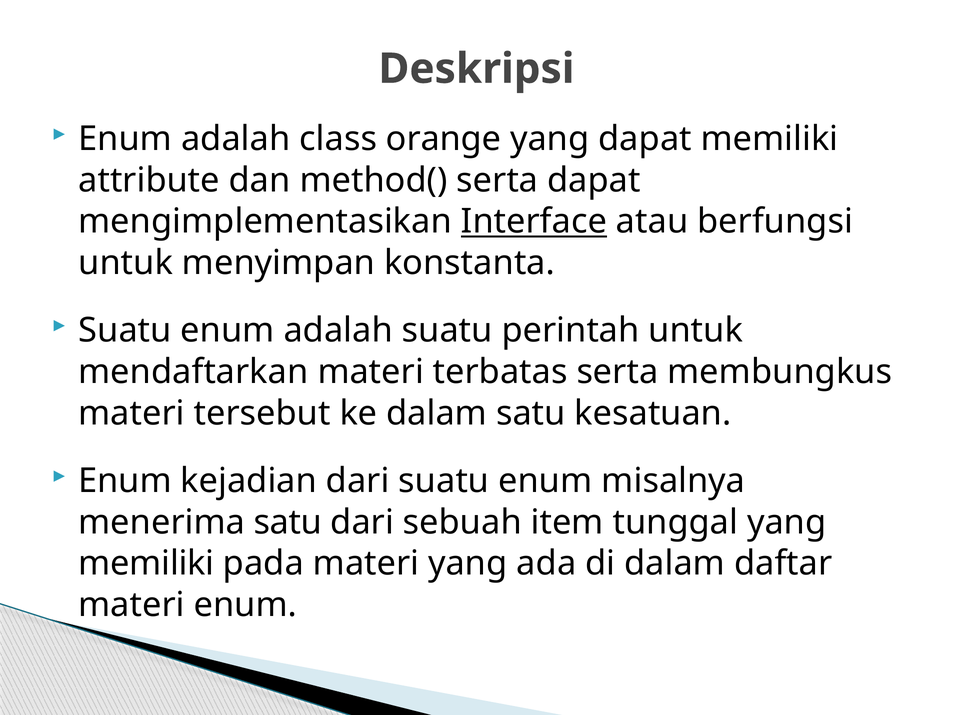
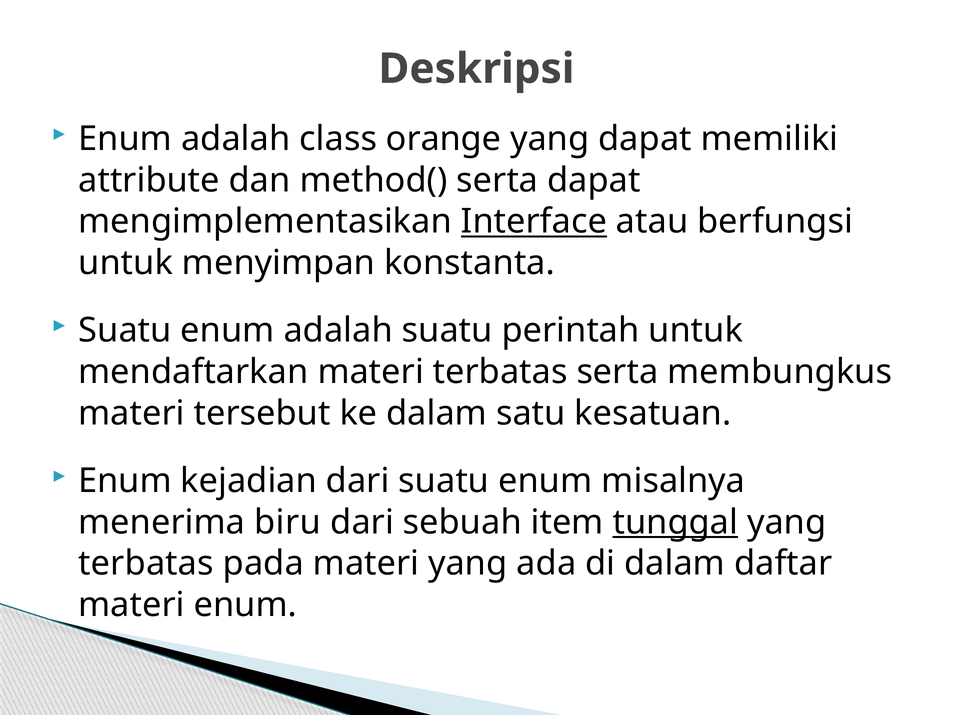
menerima satu: satu -> biru (288, 522)
tunggal underline: none -> present (675, 522)
memiliki: memiliki -> terbatas (146, 563)
